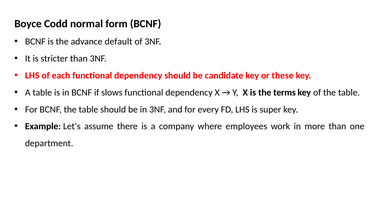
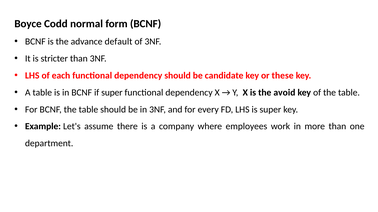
if slows: slows -> super (112, 93)
terms: terms -> avoid (284, 93)
